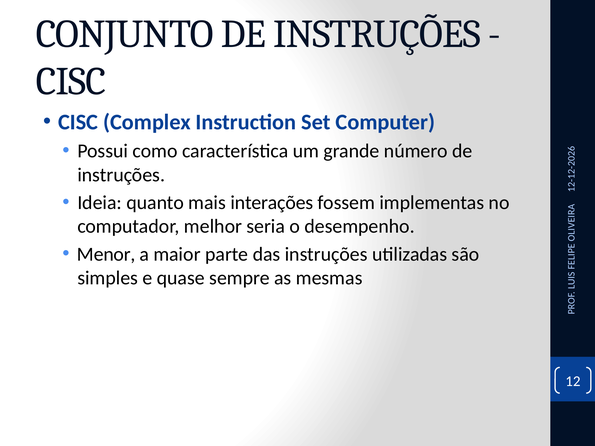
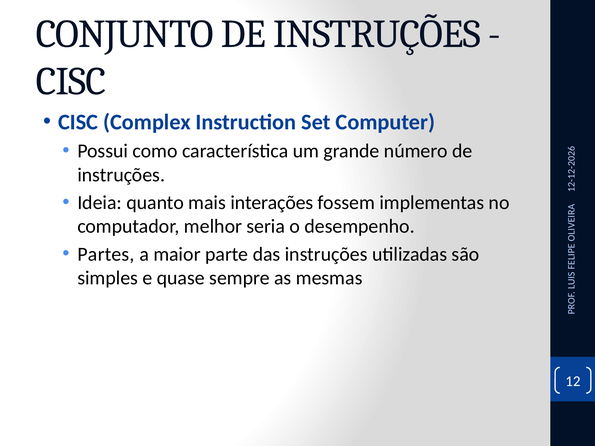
Menor: Menor -> Partes (106, 254)
